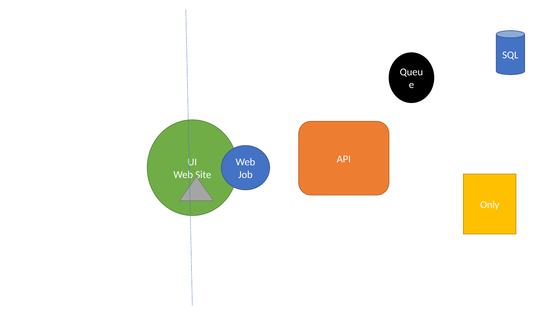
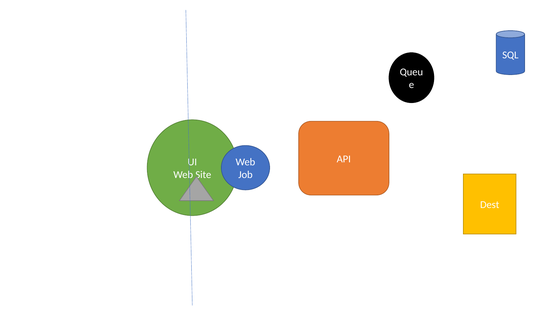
Only: Only -> Dest (490, 205)
